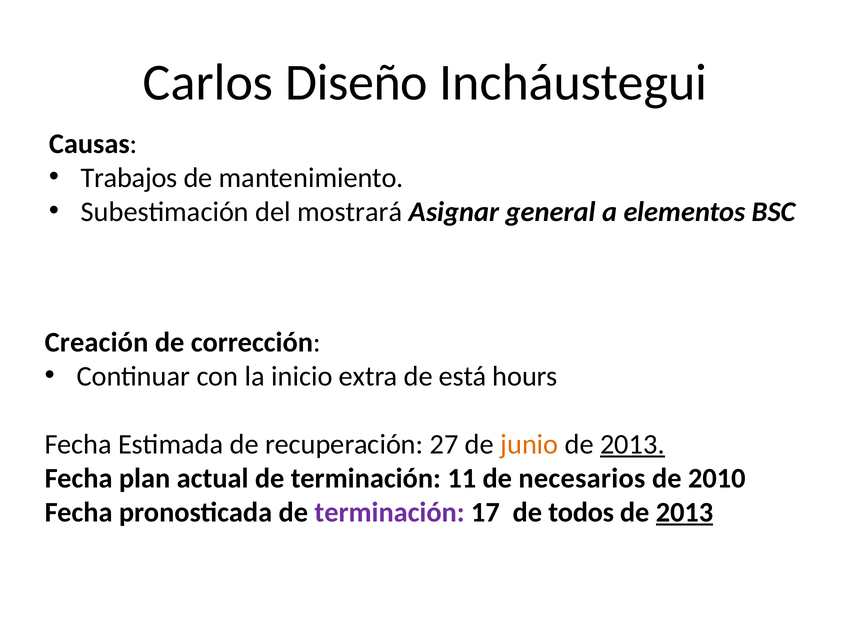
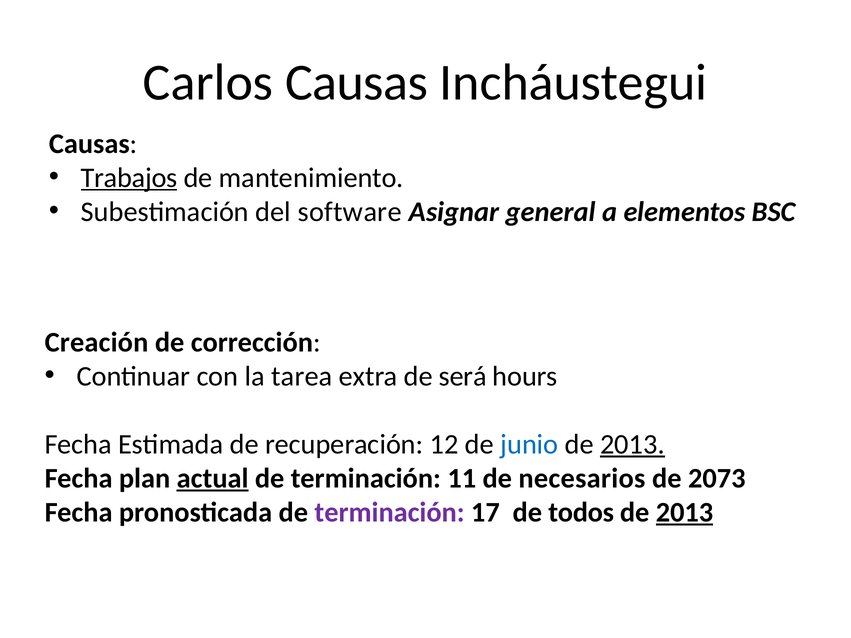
Carlos Diseño: Diseño -> Causas (356, 82)
Trabajos underline: none -> present (129, 178)
mostrará: mostrará -> software (350, 212)
inicio: inicio -> tarea (302, 376)
está: está -> será (463, 376)
27: 27 -> 12 (444, 444)
junio colour: orange -> blue (529, 444)
actual underline: none -> present (213, 478)
2010: 2010 -> 2073 (717, 478)
